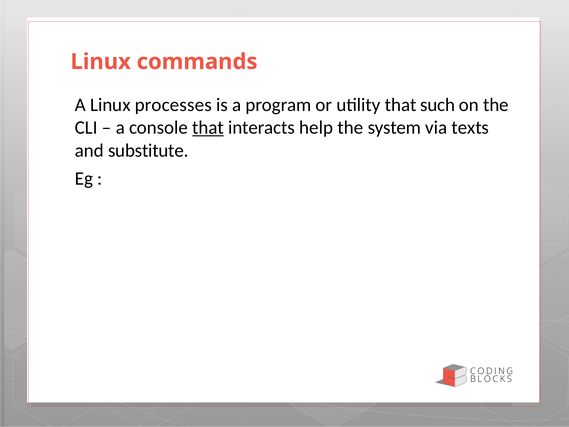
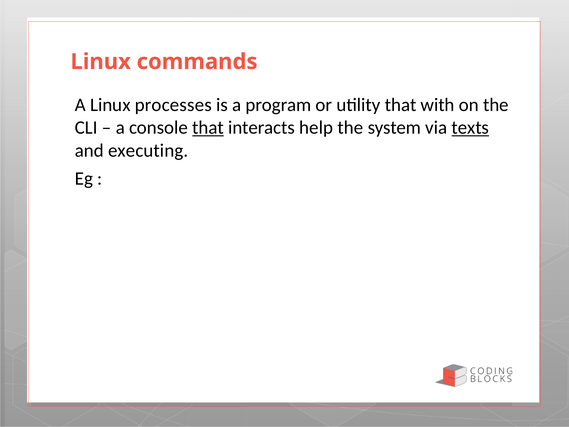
such: such -> with (438, 105)
texts underline: none -> present (470, 128)
substitute: substitute -> executing (148, 150)
